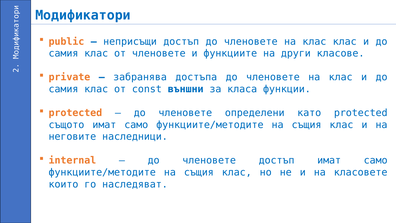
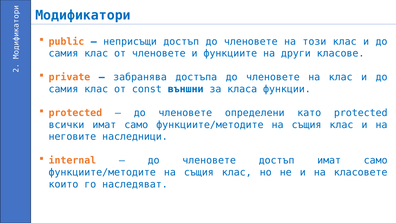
клас: клас -> този (314, 41)
същото: същото -> всички (66, 125)
